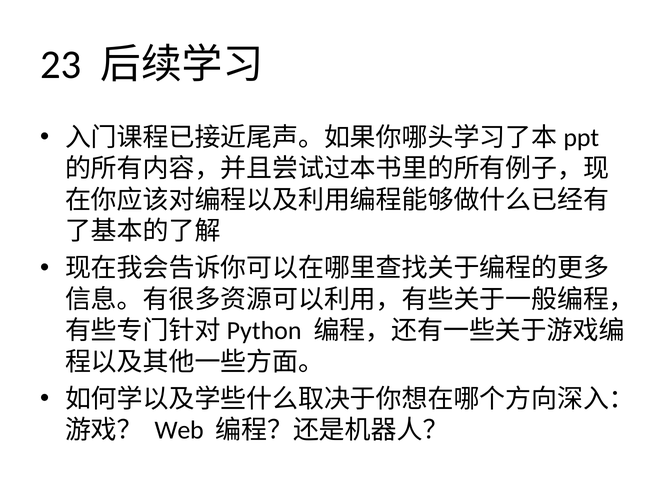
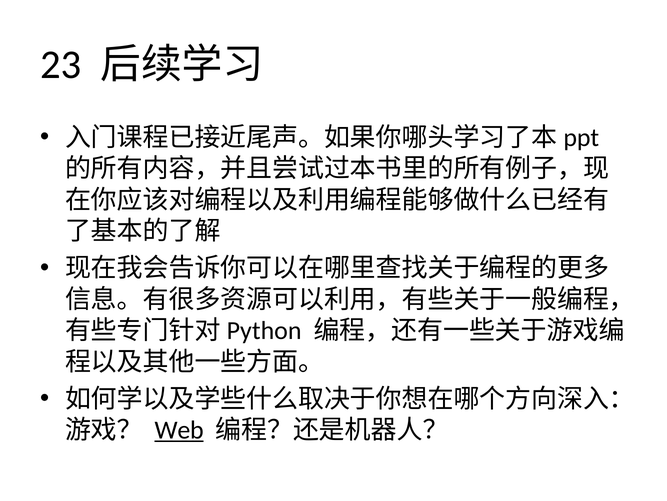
Web underline: none -> present (179, 430)
